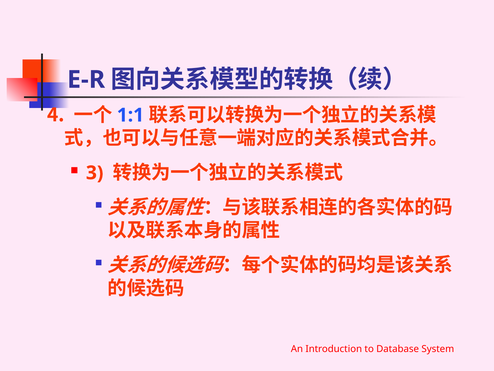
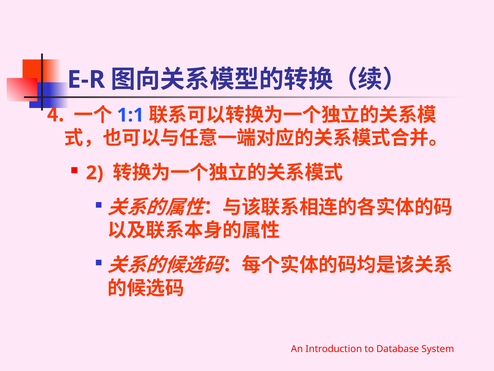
3: 3 -> 2 (95, 173)
